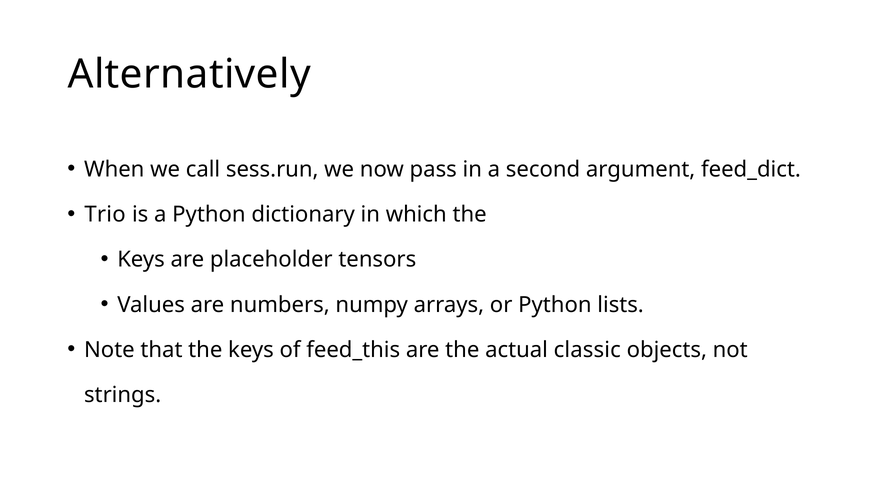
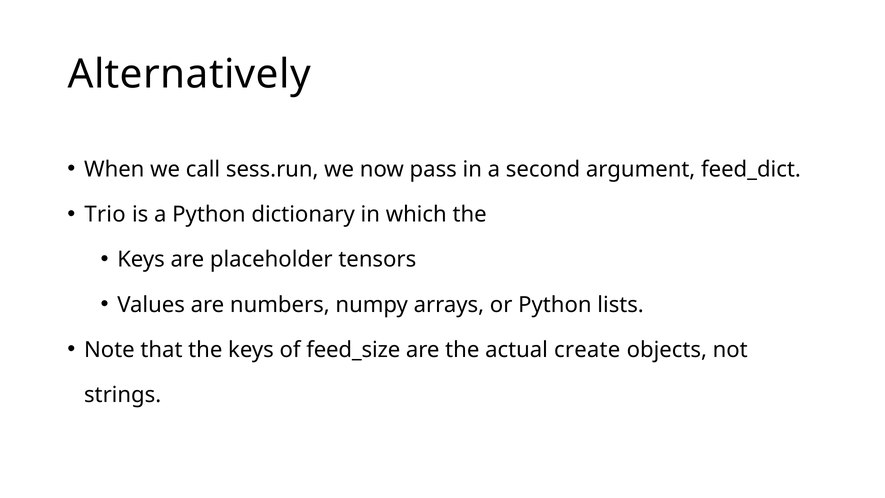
feed_this: feed_this -> feed_size (353, 350)
classic: classic -> create (587, 350)
